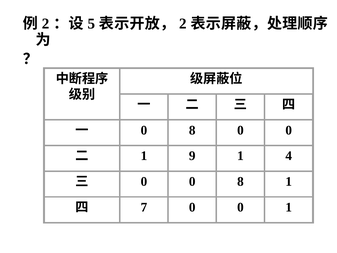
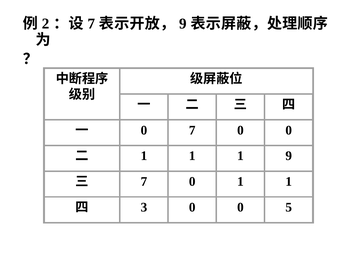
5: 5 -> 7 (91, 24)
2: 2 -> 9 (183, 24)
8: 8 -> 7 (192, 130)
9: 9 -> 1 (192, 156)
1 4: 4 -> 9 (289, 156)
0: 0 -> 7 (144, 181)
8: 8 -> 1 (240, 181)
7: 7 -> 3 (144, 207)
0 1: 1 -> 5 (289, 207)
